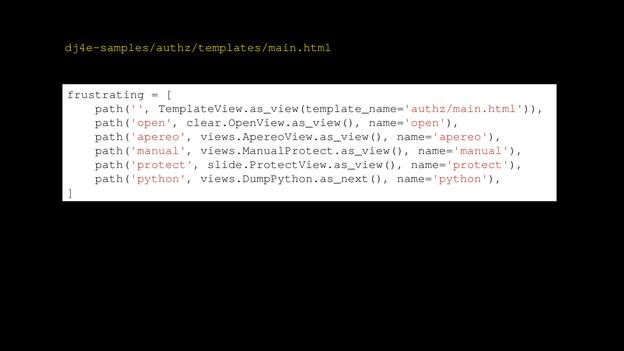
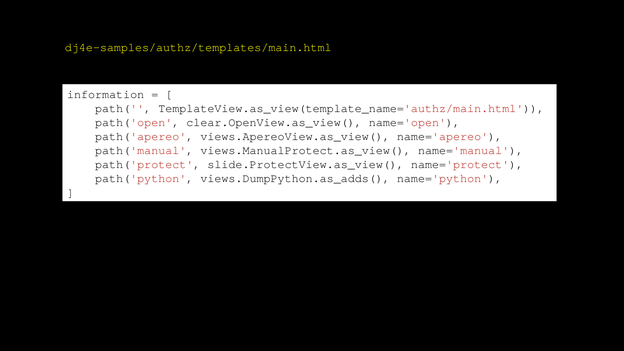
frustrating: frustrating -> information (106, 94)
views.DumpPython.as_next(: views.DumpPython.as_next( -> views.DumpPython.as_adds( (295, 179)
